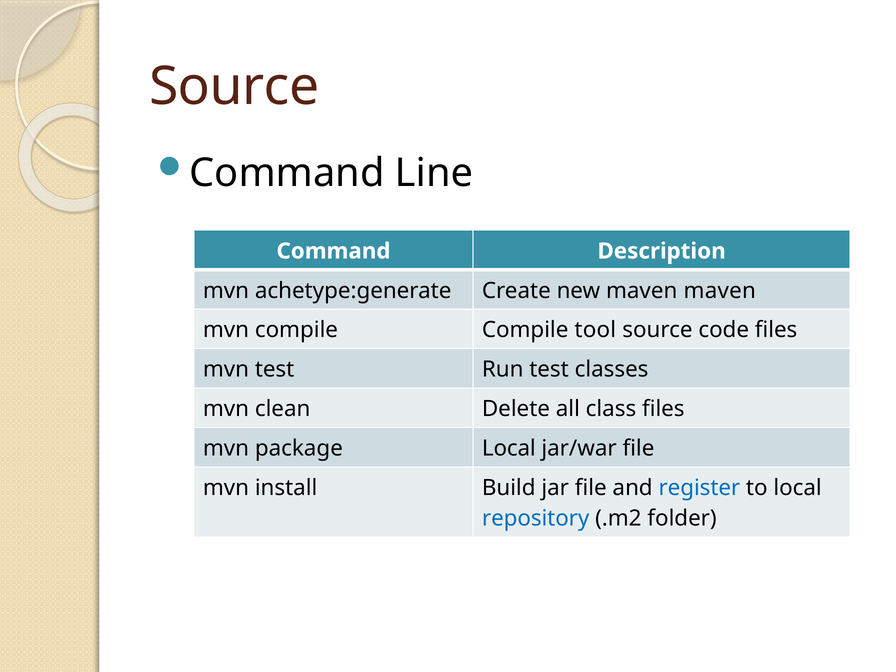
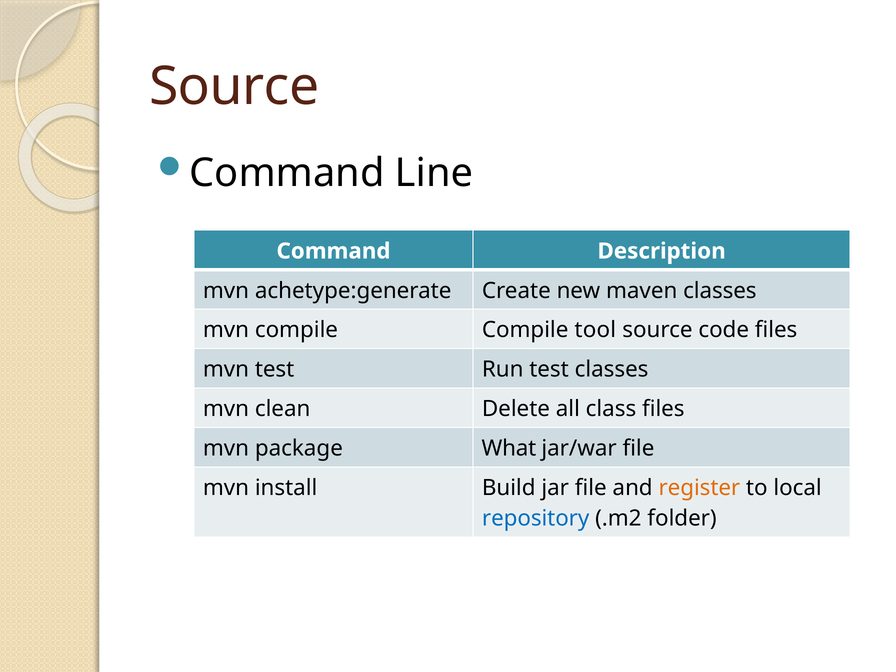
maven maven: maven -> classes (720, 291)
package Local: Local -> What (509, 449)
register colour: blue -> orange (699, 488)
